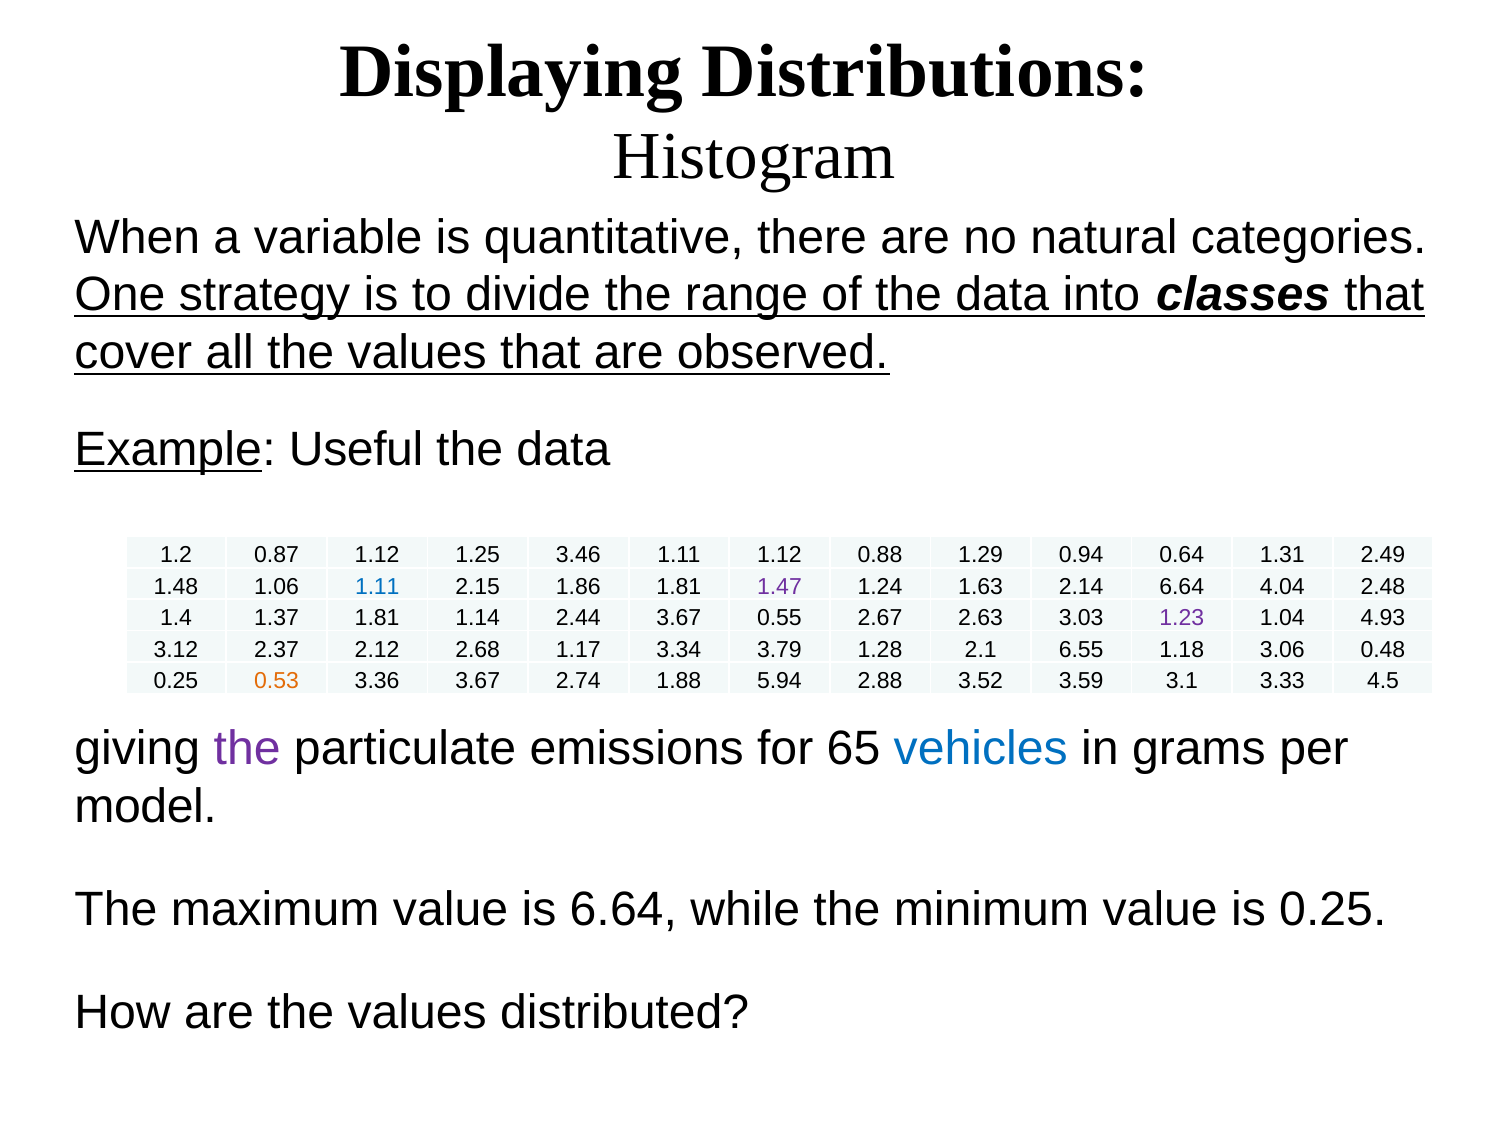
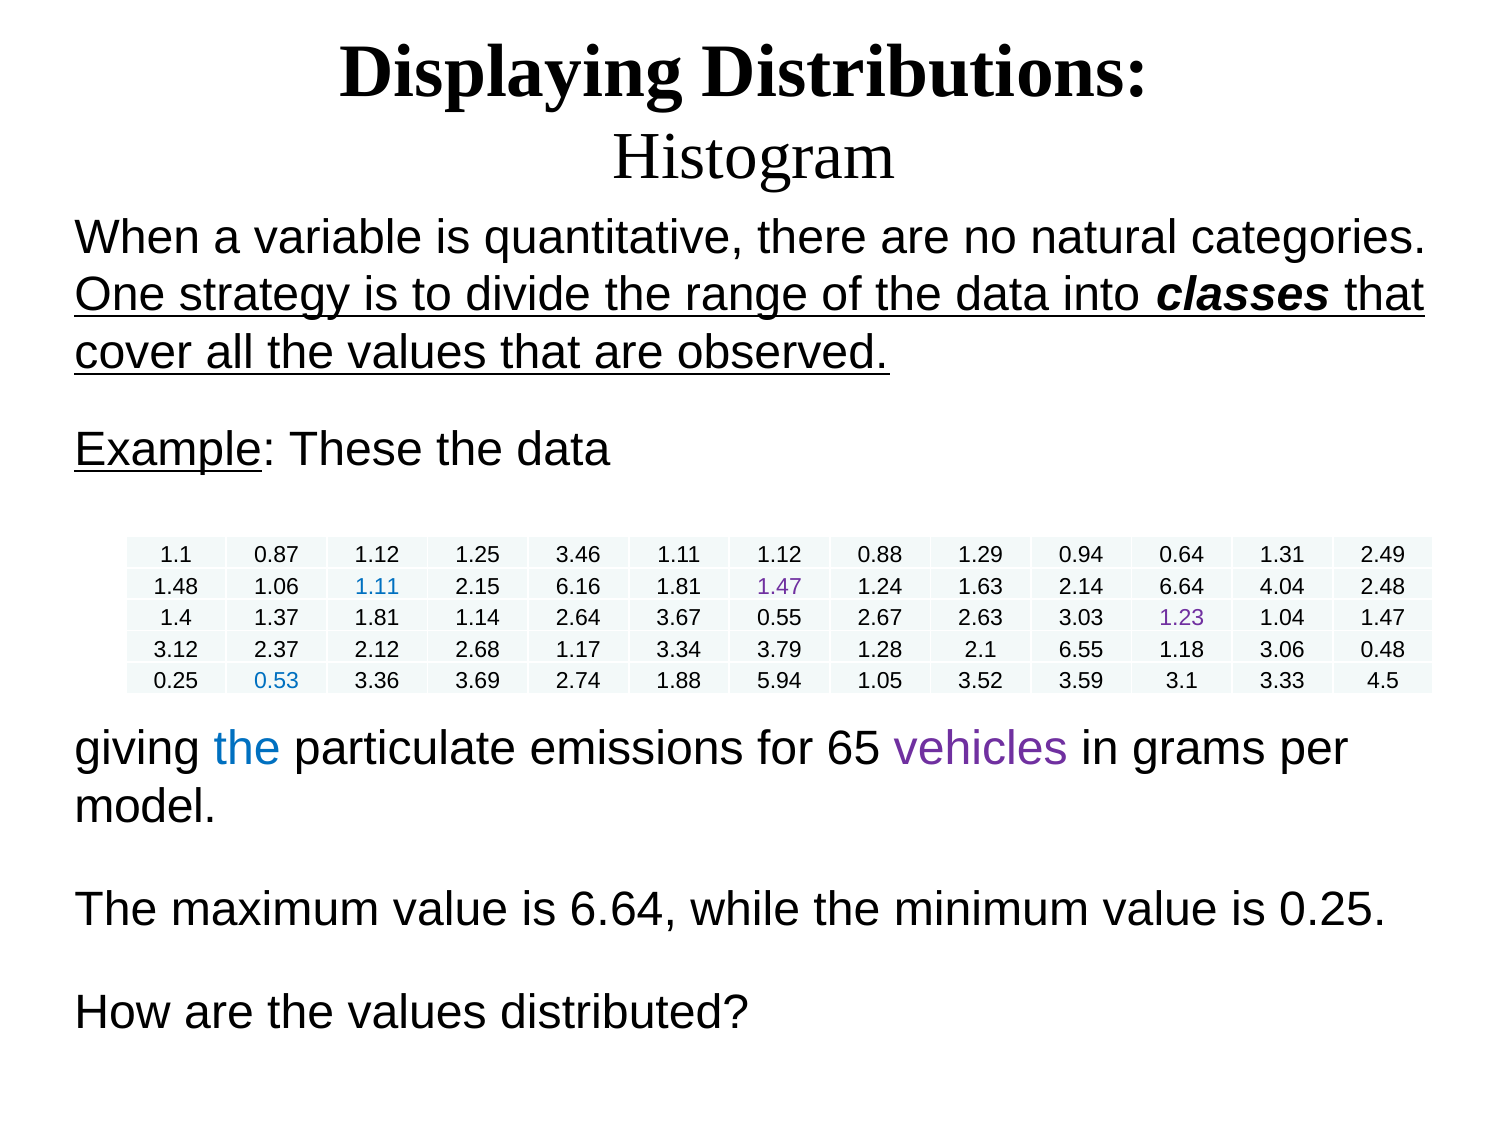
Useful: Useful -> These (356, 450)
1.2: 1.2 -> 1.1 (176, 555)
1.86: 1.86 -> 6.16 (578, 587)
2.44: 2.44 -> 2.64 (578, 618)
1.04 4.93: 4.93 -> 1.47 (1383, 618)
0.53 colour: orange -> blue (277, 681)
3.36 3.67: 3.67 -> 3.69 (478, 681)
2.88: 2.88 -> 1.05 (880, 681)
the colour: purple -> blue (247, 749)
vehicles colour: blue -> purple (981, 749)
